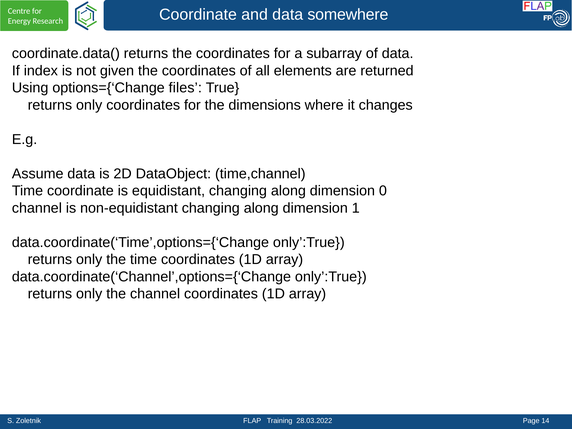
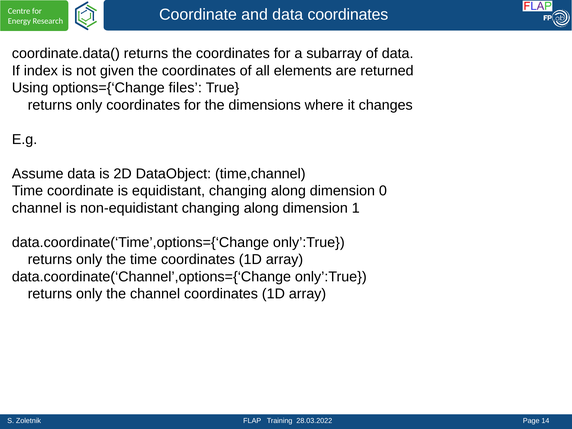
data somewhere: somewhere -> coordinates (348, 14)
